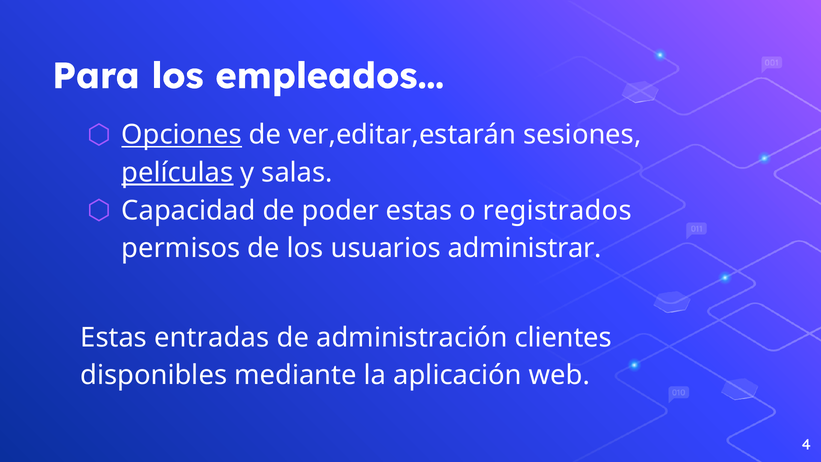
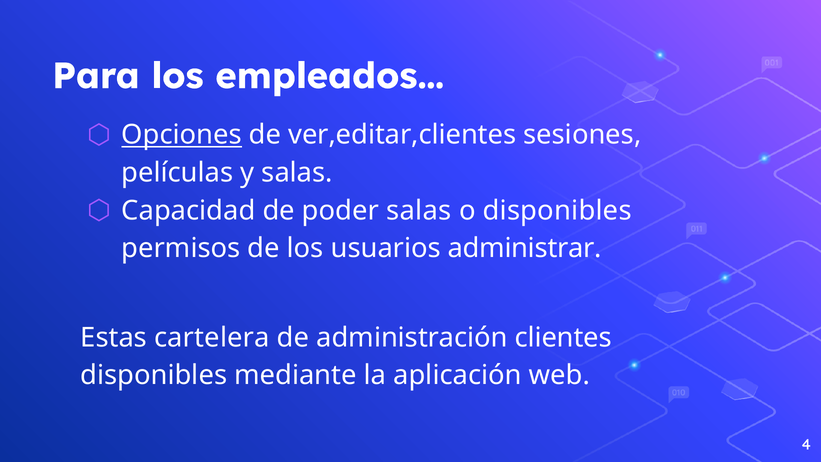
ver,editar,estarán: ver,editar,estarán -> ver,editar,clientes (402, 135)
películas underline: present -> none (177, 173)
poder estas: estas -> salas (419, 210)
o registrados: registrados -> disponibles (557, 210)
entradas: entradas -> cartelera (212, 337)
